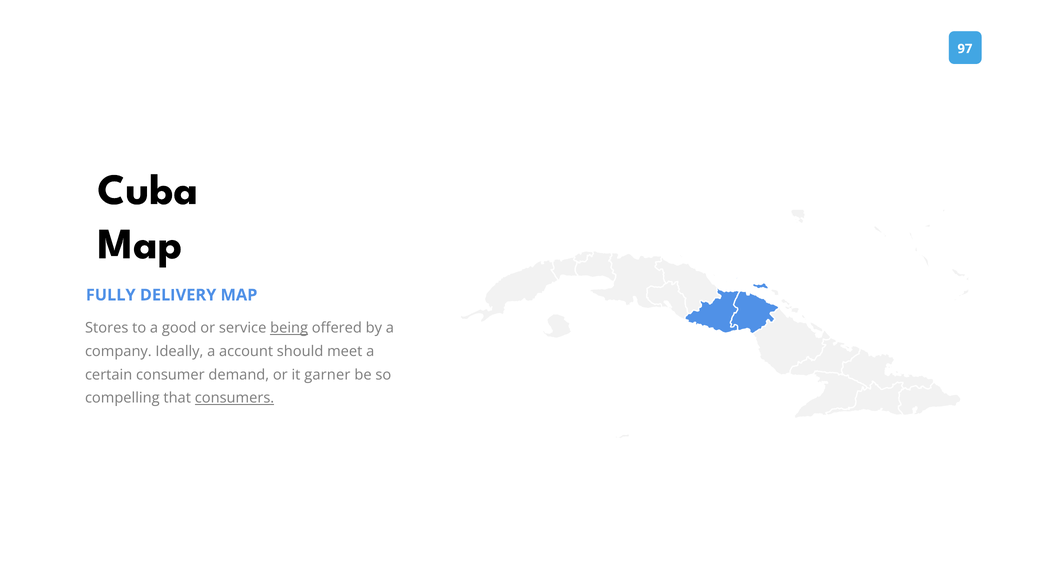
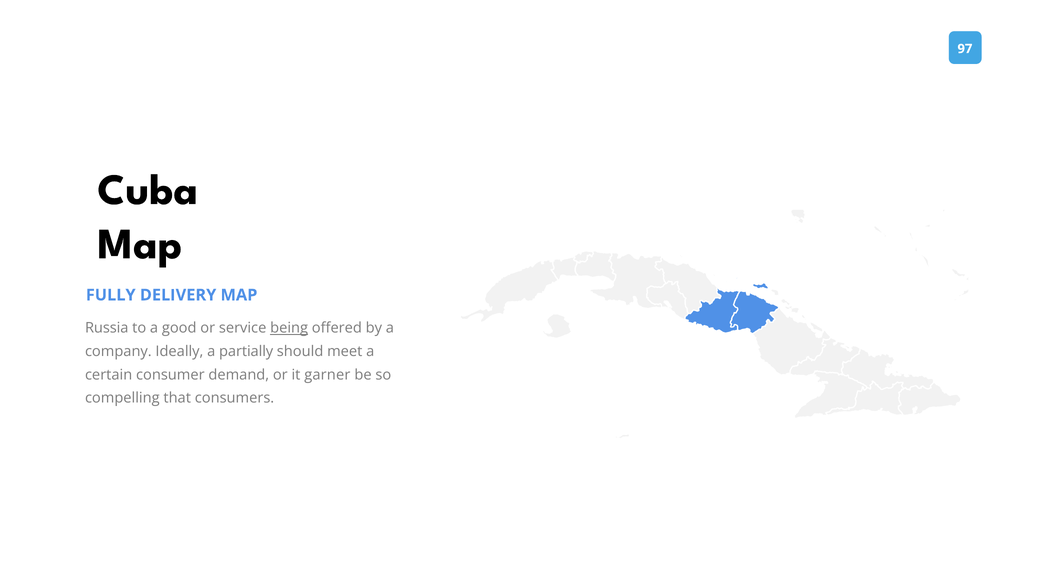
Stores: Stores -> Russia (107, 328)
account: account -> partially (246, 352)
consumers underline: present -> none (235, 398)
